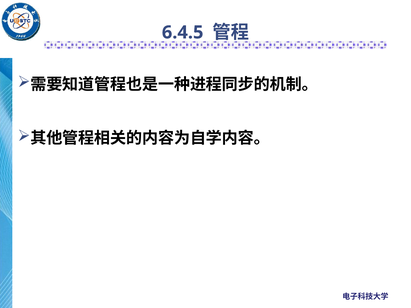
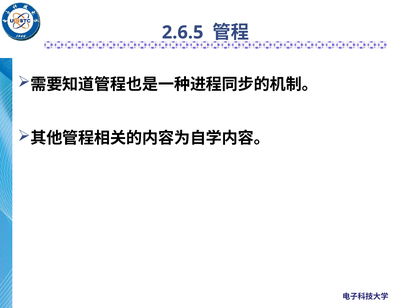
6.4.5: 6.4.5 -> 2.6.5 (183, 32)
